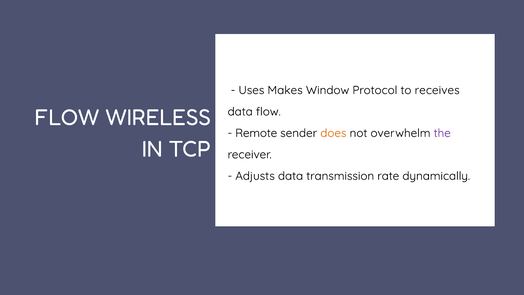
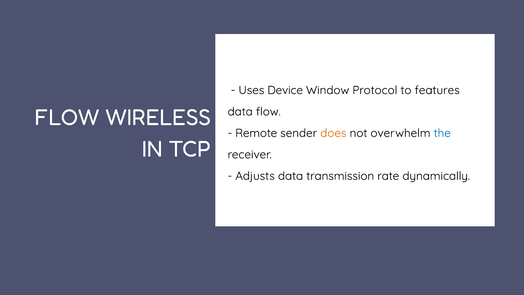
Makes: Makes -> Device (285, 90)
receives: receives -> features (437, 90)
the colour: purple -> blue (442, 133)
